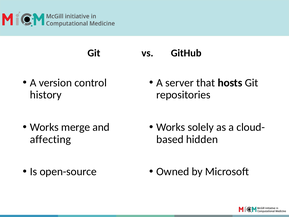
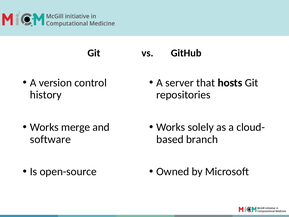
affecting: affecting -> software (50, 139)
hidden: hidden -> branch (202, 139)
